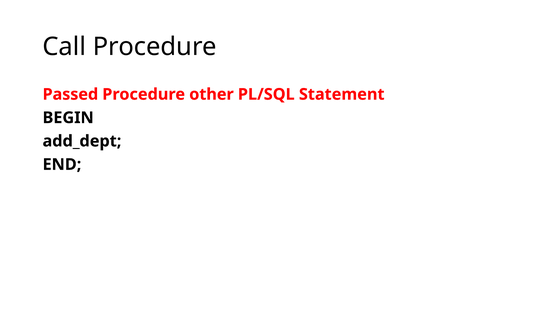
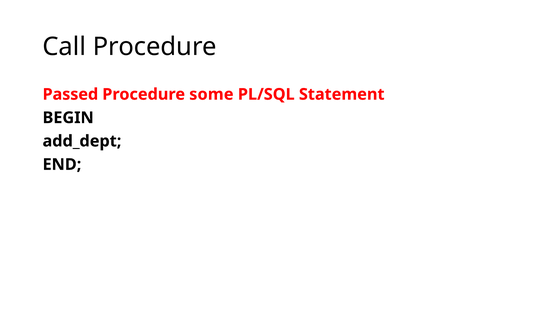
other: other -> some (211, 94)
